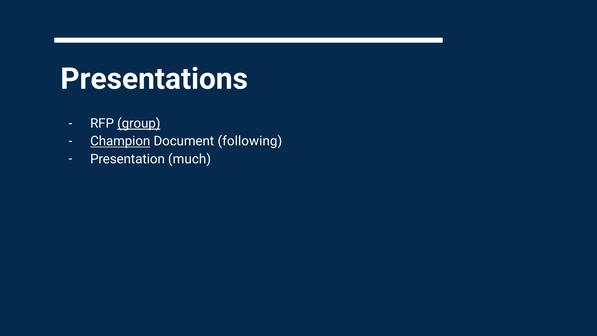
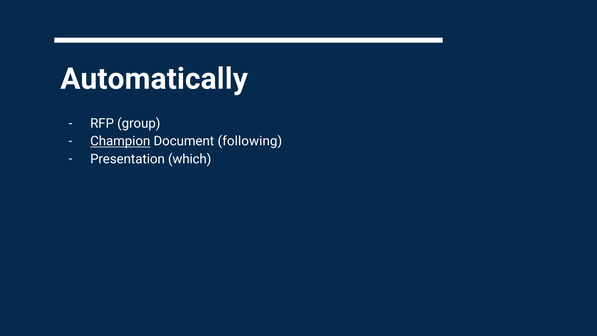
Presentations: Presentations -> Automatically (154, 79)
group underline: present -> none (139, 123)
much: much -> which (190, 159)
